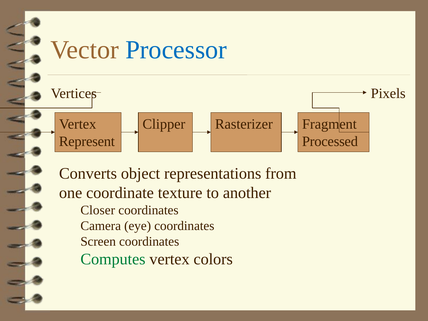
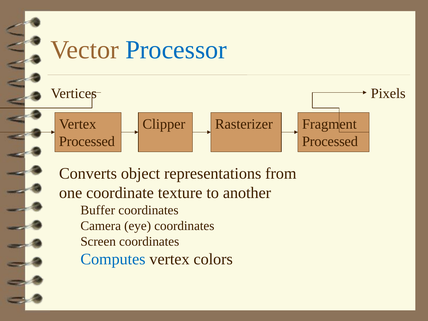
Represent: Represent -> Processed (87, 141)
Closer: Closer -> Buffer (98, 210)
Computes colour: green -> blue (113, 259)
